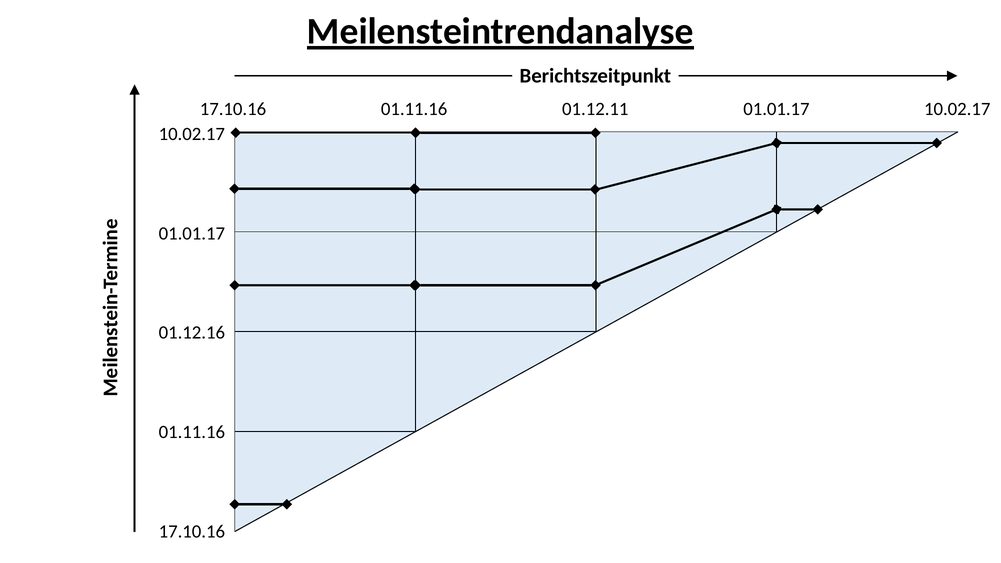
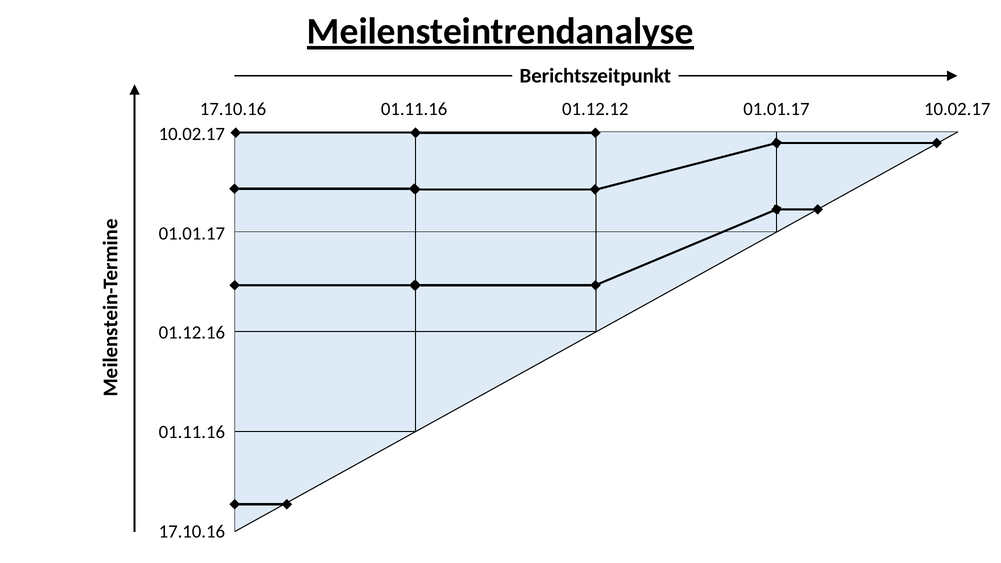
01.12.11: 01.12.11 -> 01.12.12 (595, 109)
